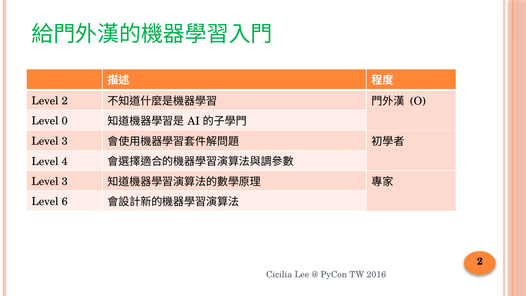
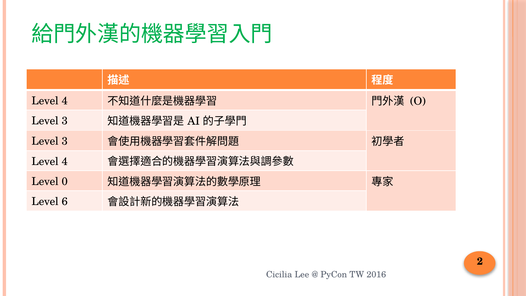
2: 2 -> 4 (65, 101)
0: 0 -> 3 (65, 121)
3: 3 -> 0 (65, 181)
